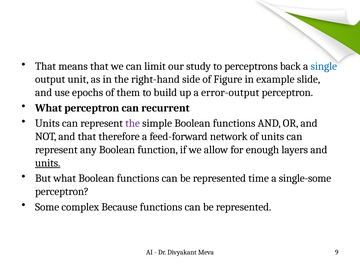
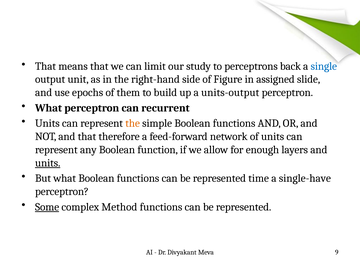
example: example -> assigned (275, 79)
error-output: error-output -> units-output (230, 93)
the colour: purple -> orange (133, 123)
single-some: single-some -> single-have (305, 178)
Some underline: none -> present (47, 207)
Because: Because -> Method (119, 207)
